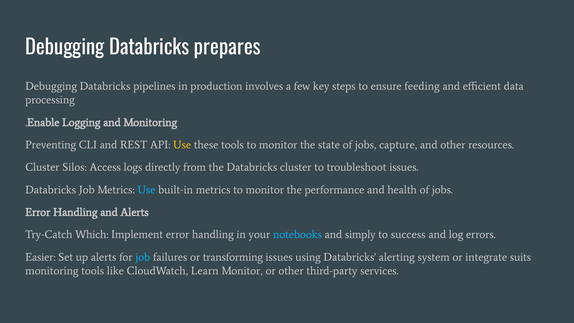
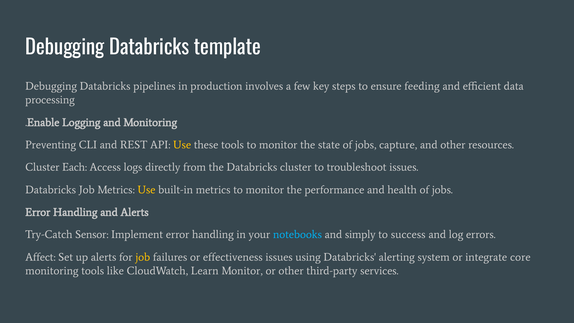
prepares: prepares -> template (227, 48)
Silos: Silos -> Each (75, 167)
Use colour: light blue -> yellow (146, 190)
Which: Which -> Sensor (92, 235)
Easier: Easier -> Affect (40, 257)
job colour: light blue -> yellow (143, 257)
transforming: transforming -> effectiveness (233, 257)
suits: suits -> core (520, 257)
